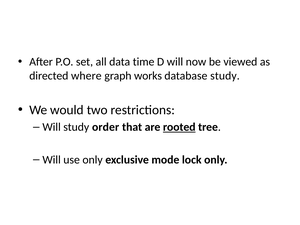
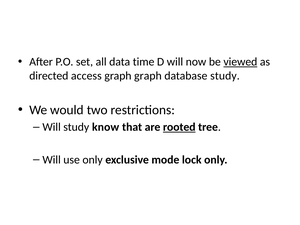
viewed underline: none -> present (240, 62)
where: where -> access (86, 76)
graph works: works -> graph (148, 76)
order: order -> know (106, 127)
